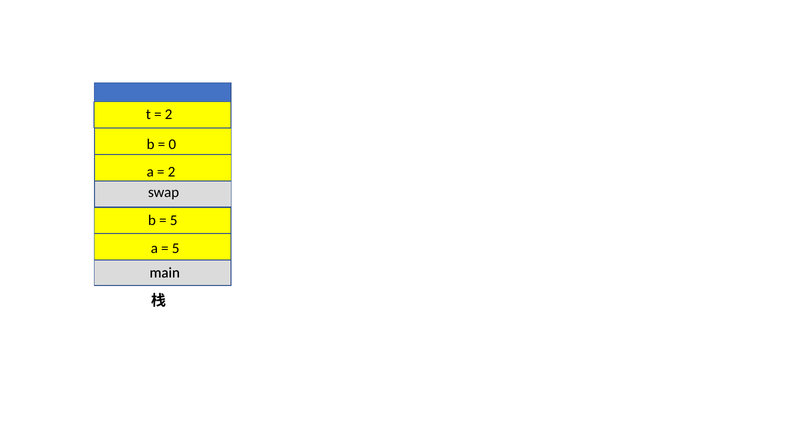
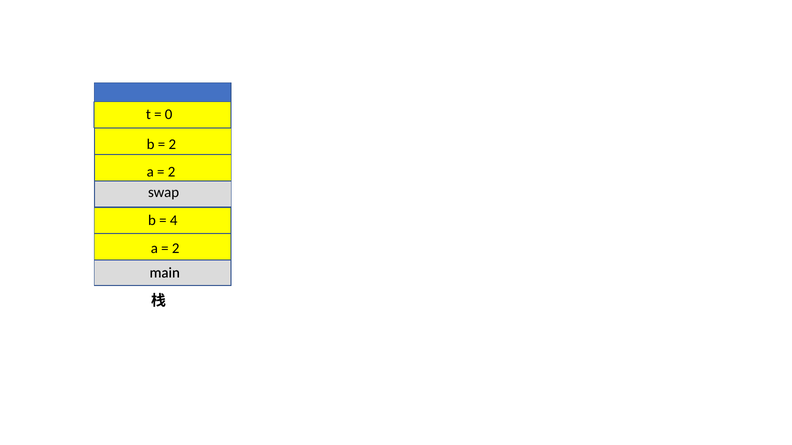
2: 2 -> 0 (169, 114)
0: 0 -> 2 (172, 144)
5: 5 -> 4 (174, 220)
5: 5 -> 2 (176, 249)
